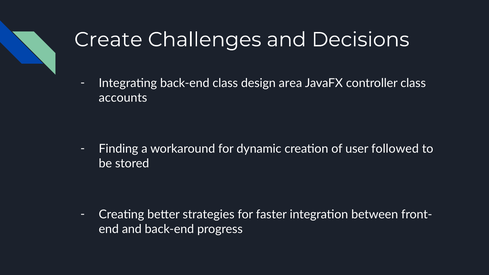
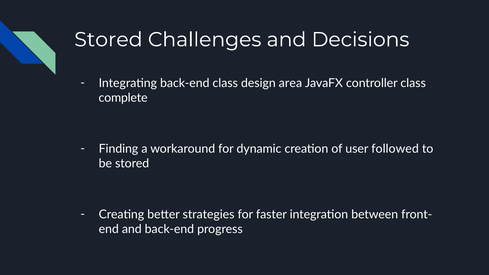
Create: Create -> Stored (108, 40)
accounts: accounts -> complete (123, 98)
